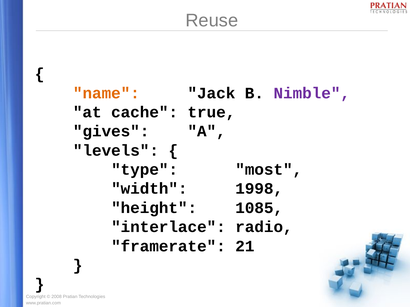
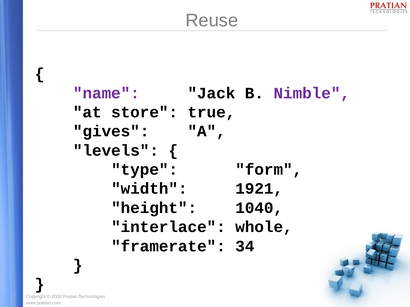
name colour: orange -> purple (106, 93)
cache: cache -> store (145, 112)
most: most -> form (269, 170)
1998: 1998 -> 1921 (259, 189)
1085: 1085 -> 1040 (259, 208)
radio: radio -> whole (264, 227)
21: 21 -> 34 (245, 246)
